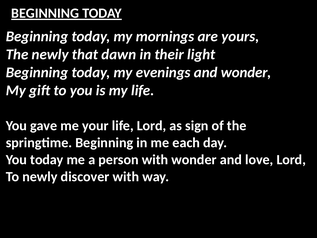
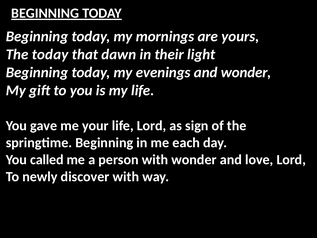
The newly: newly -> today (50, 54)
You today: today -> called (47, 160)
